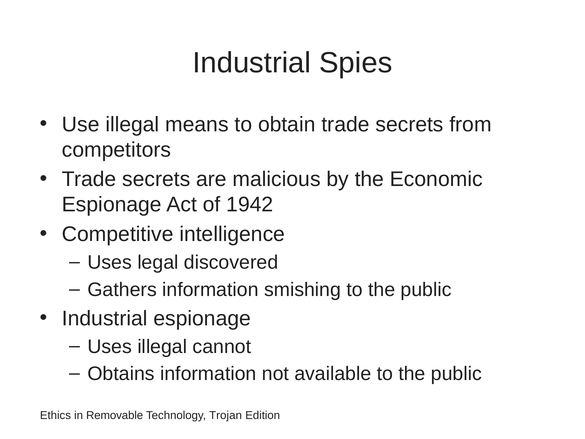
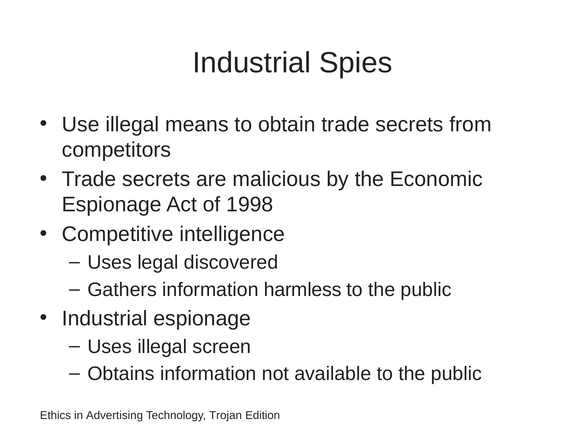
1942: 1942 -> 1998 (250, 205)
smishing: smishing -> harmless (303, 290)
cannot: cannot -> screen (222, 346)
Removable: Removable -> Advertising (115, 415)
